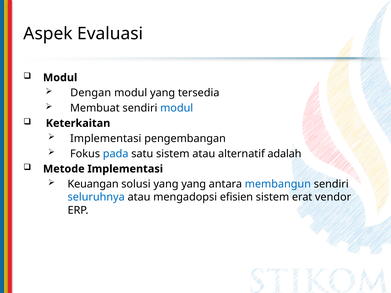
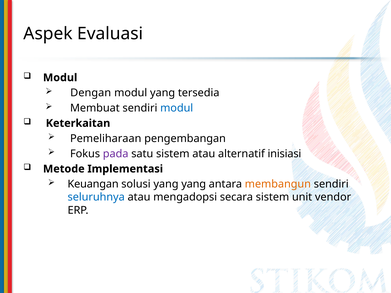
Implementasi: Implementasi -> Pemeliharaan (106, 139)
pada colour: blue -> purple (116, 154)
adalah: adalah -> inisiasi (284, 154)
membangun colour: blue -> orange (278, 184)
efisien: efisien -> secara (236, 197)
erat: erat -> unit (302, 197)
